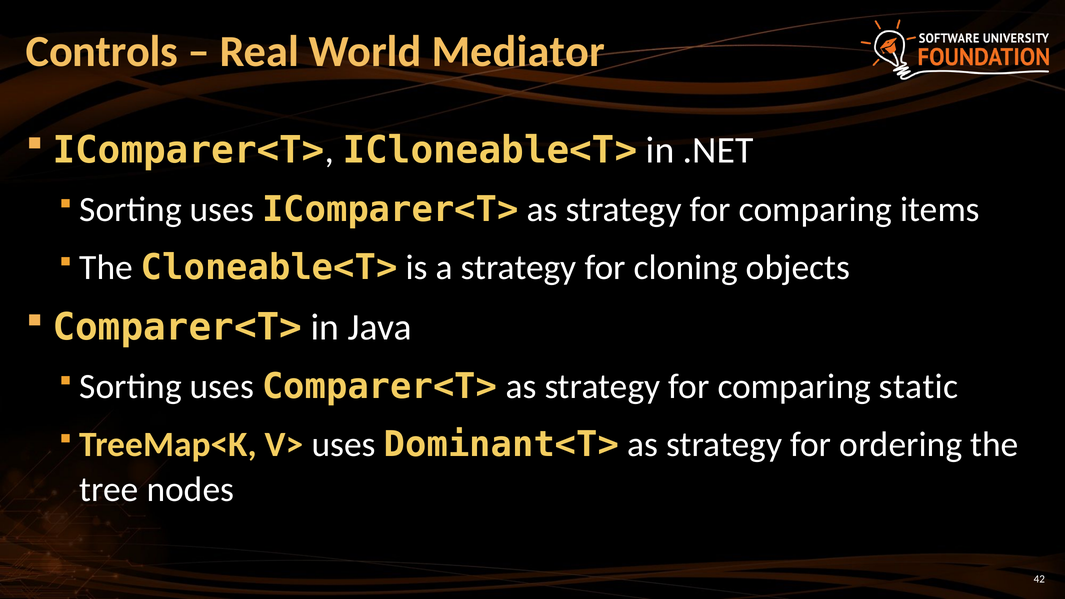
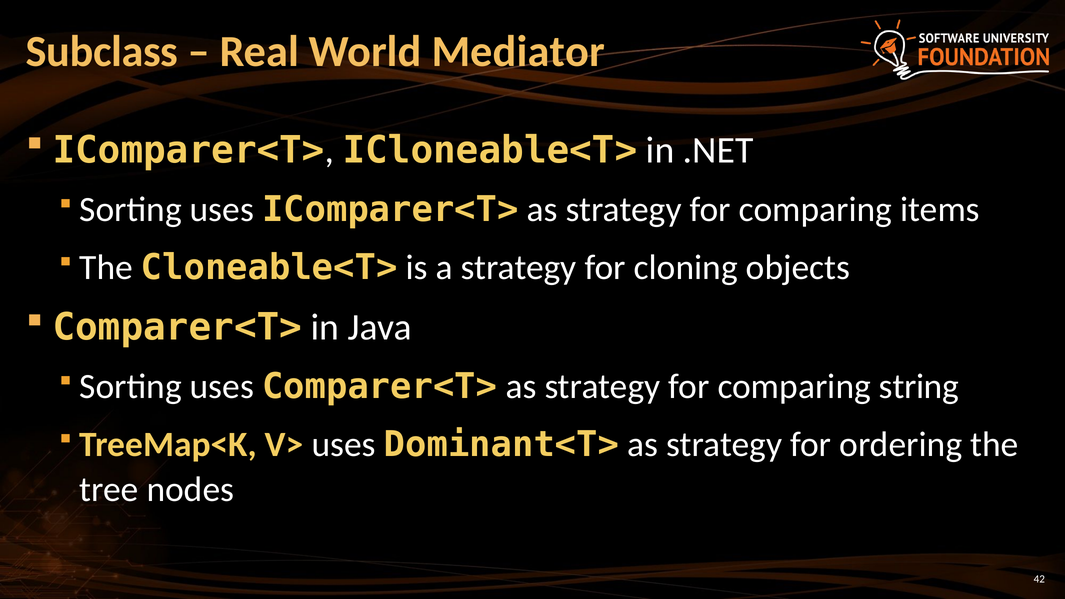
Controls: Controls -> Subclass (102, 52)
static: static -> string (919, 387)
